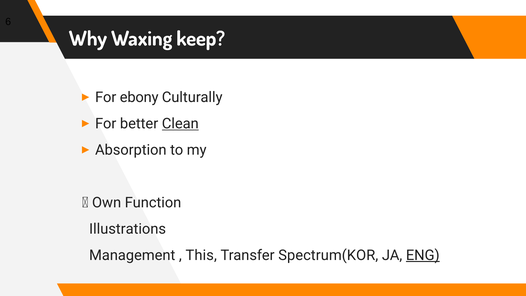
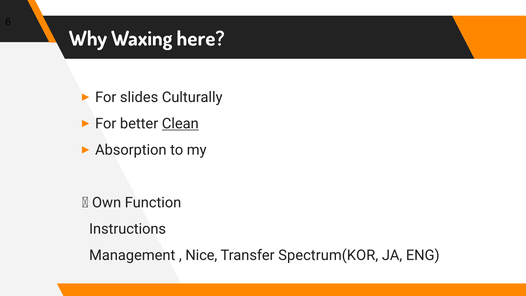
keep: keep -> here (200, 39)
ebony: ebony -> slides (139, 97)
Illustrations: Illustrations -> Instructions (128, 229)
This: This -> Nice (201, 255)
ENG underline: present -> none (423, 255)
